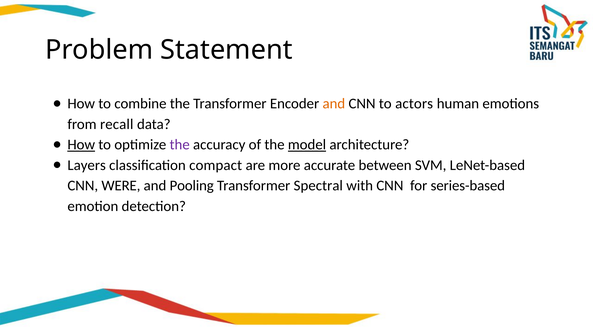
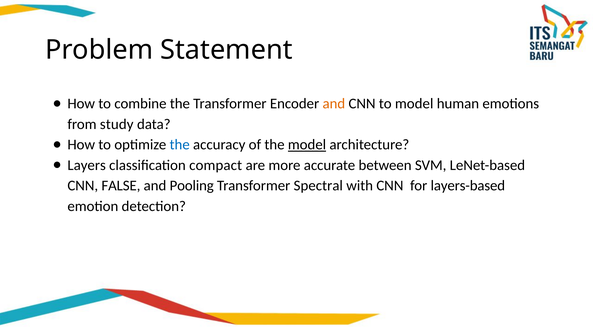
to actors: actors -> model (414, 104)
recall: recall -> study (117, 124)
How underline: present -> none (81, 145)
the colour: purple -> blue (180, 145)
WERE: WERE -> FALSE (121, 185)
series-based: series-based -> layers-based (468, 185)
